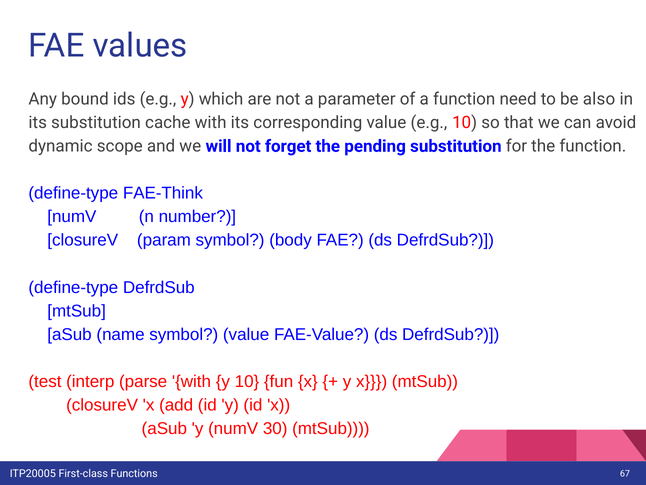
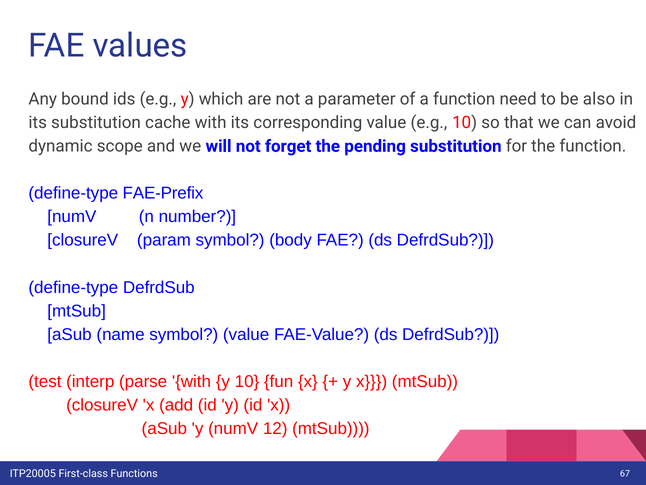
FAE-Think: FAE-Think -> FAE-Prefix (163, 193)
30: 30 -> 12 (275, 428)
